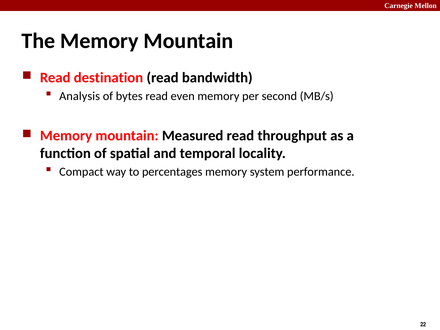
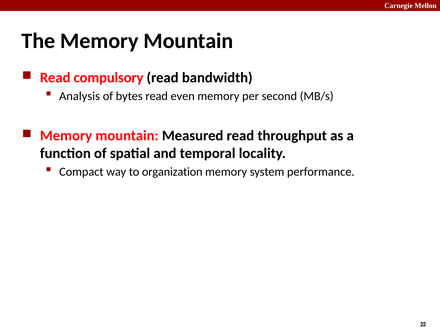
destination: destination -> compulsory (109, 78)
percentages: percentages -> organization (172, 172)
